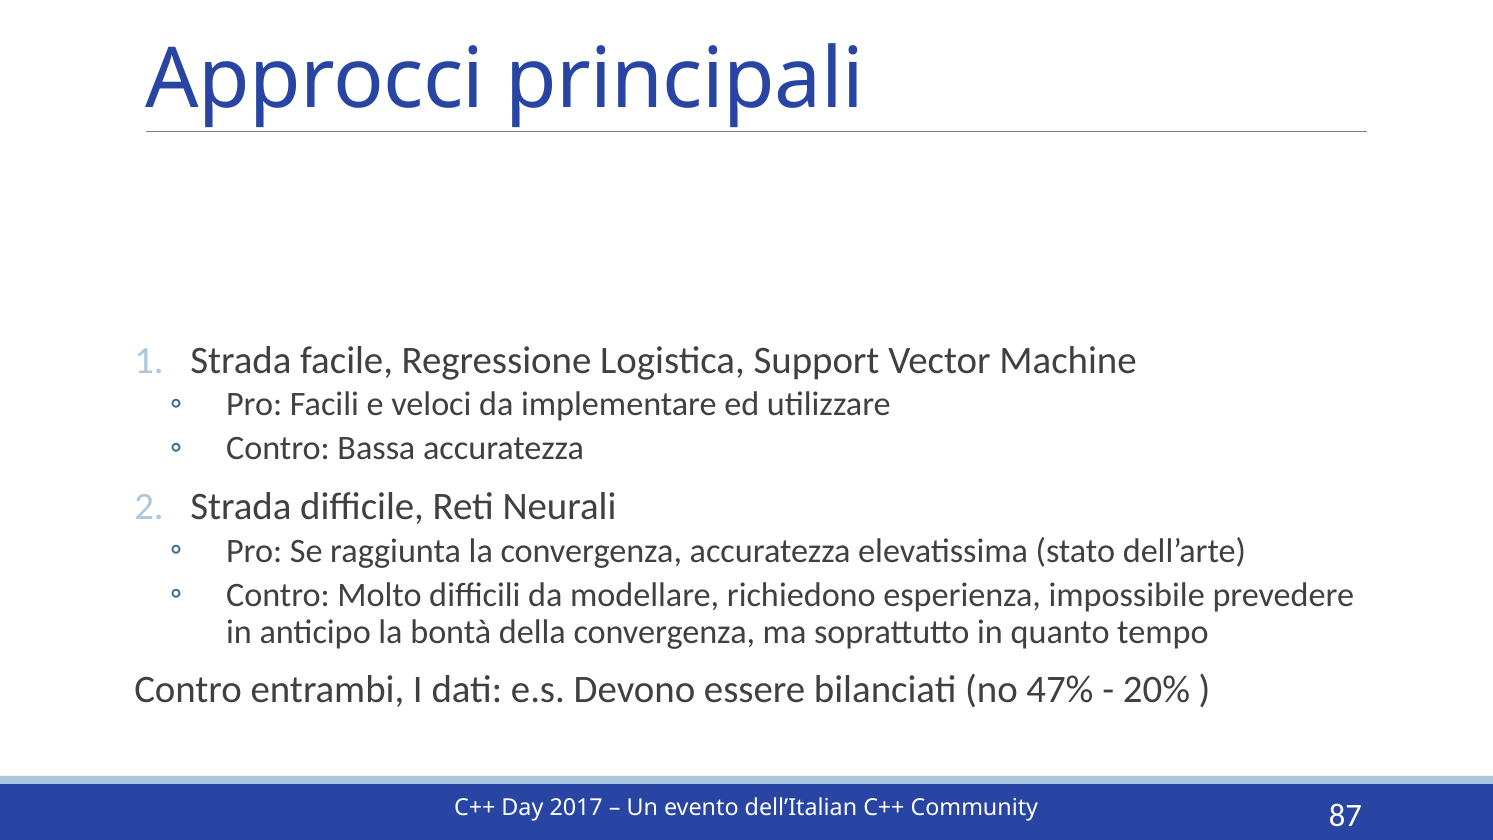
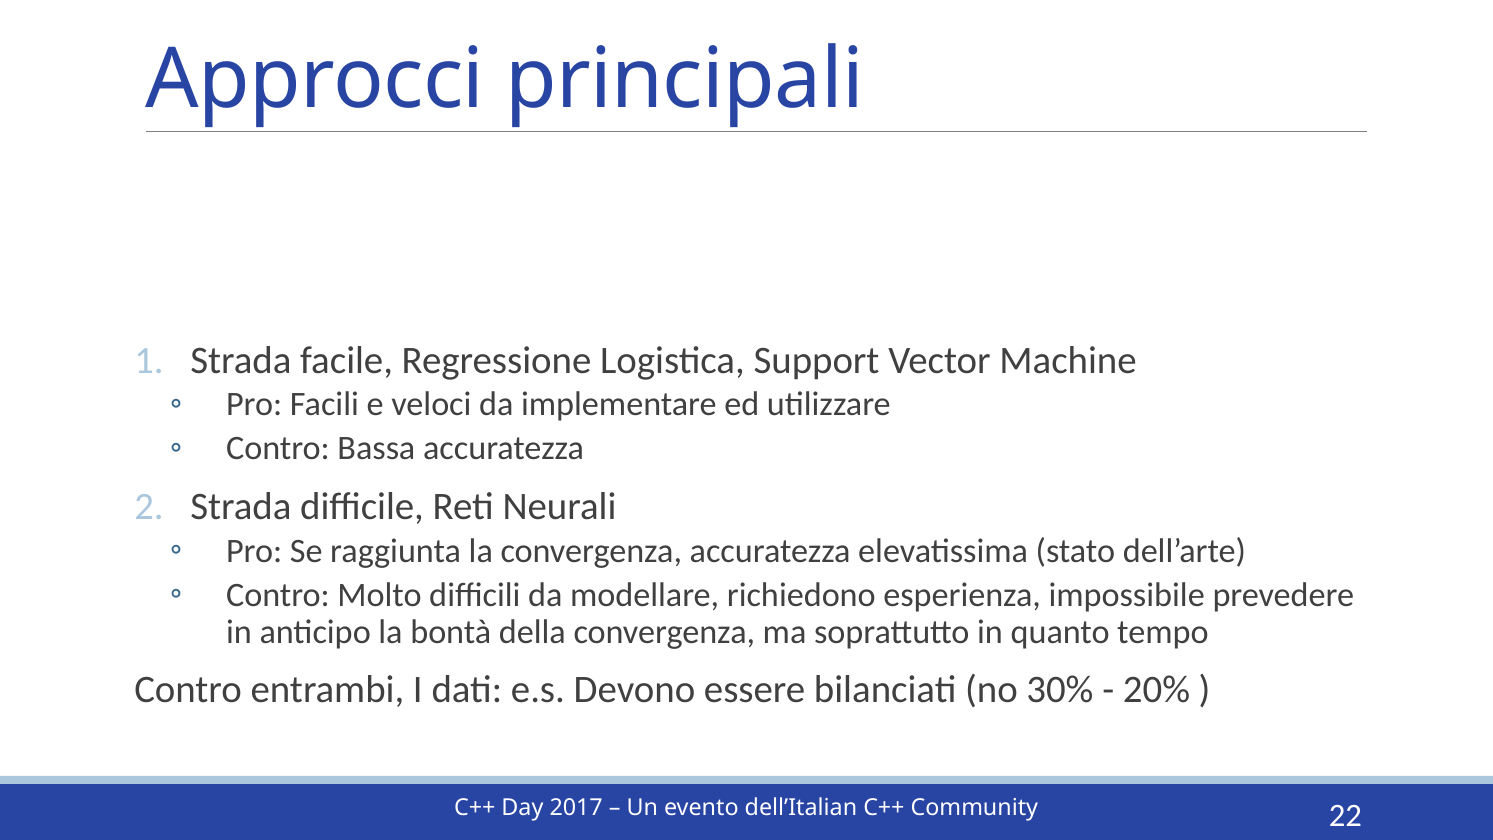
47%: 47% -> 30% (1060, 690)
87: 87 -> 22 (1345, 815)
